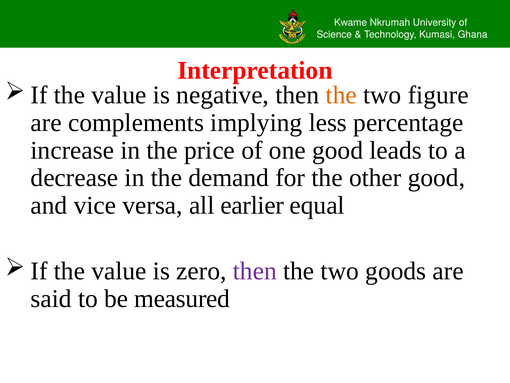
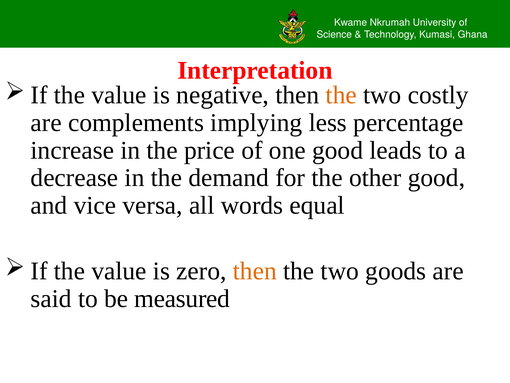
figure: figure -> costly (438, 95)
earlier: earlier -> words (252, 205)
then colour: purple -> orange (255, 271)
